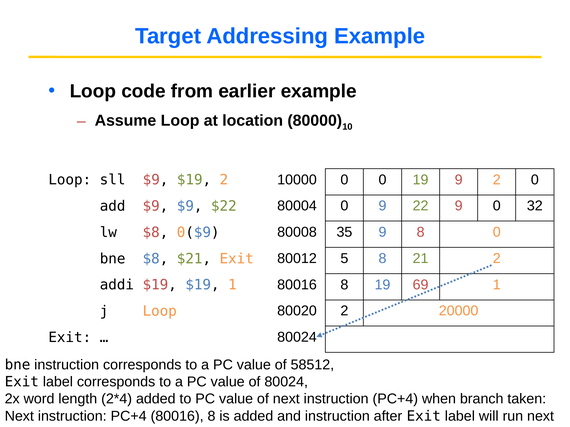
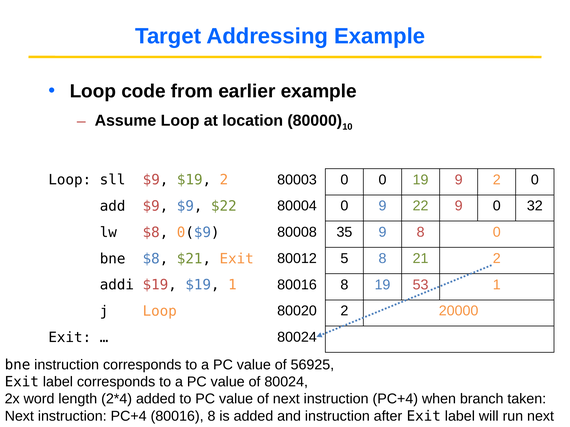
10000: 10000 -> 80003 (297, 180)
69: 69 -> 53 (421, 285)
58512: 58512 -> 56925 (312, 365)
